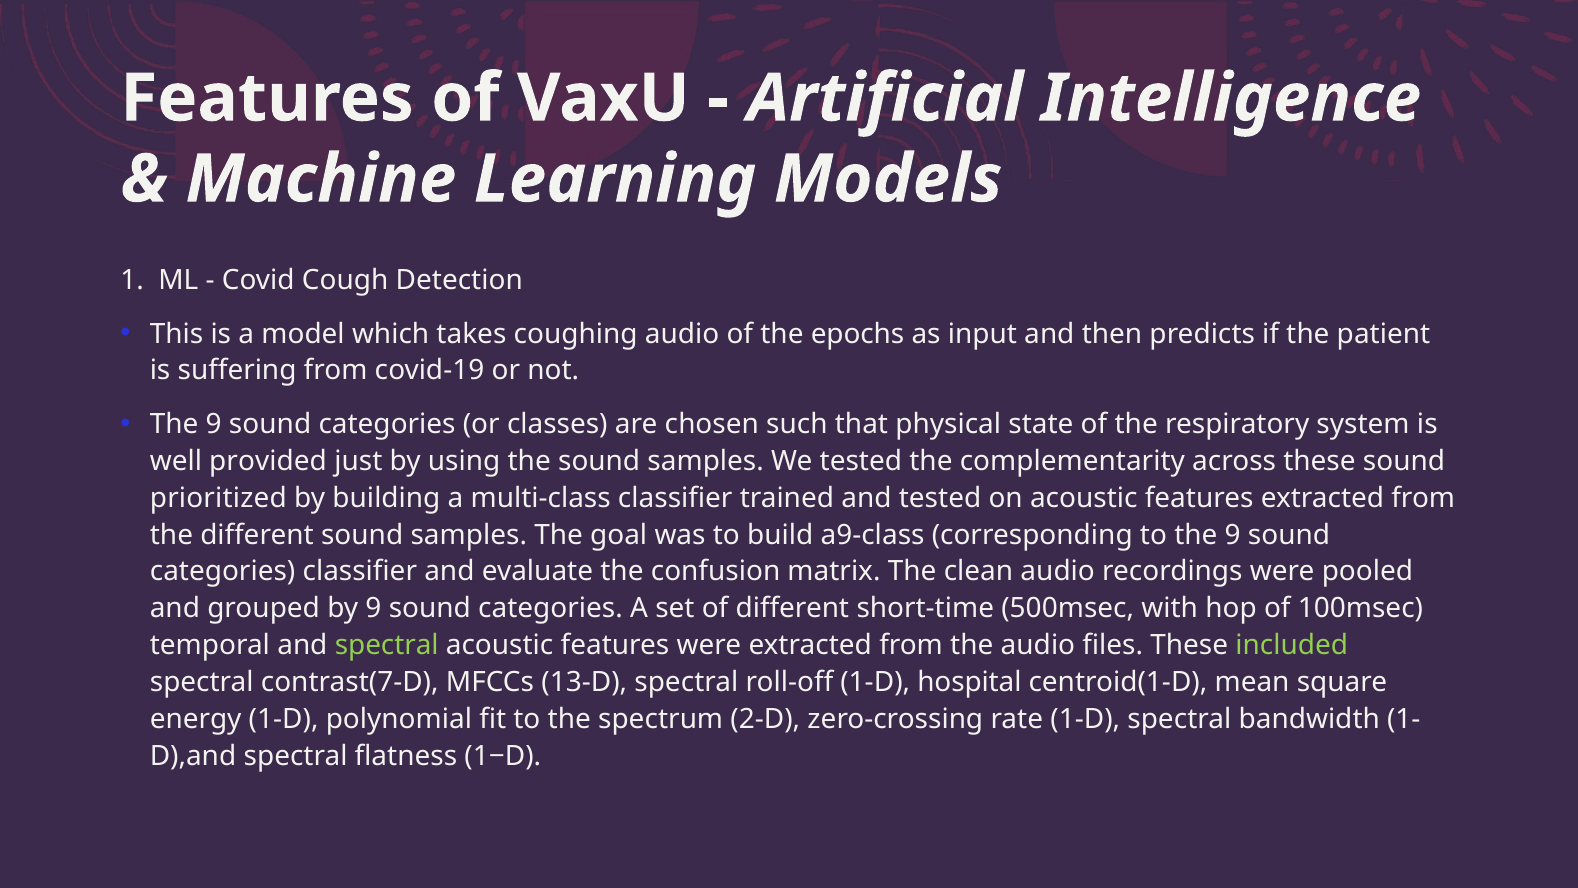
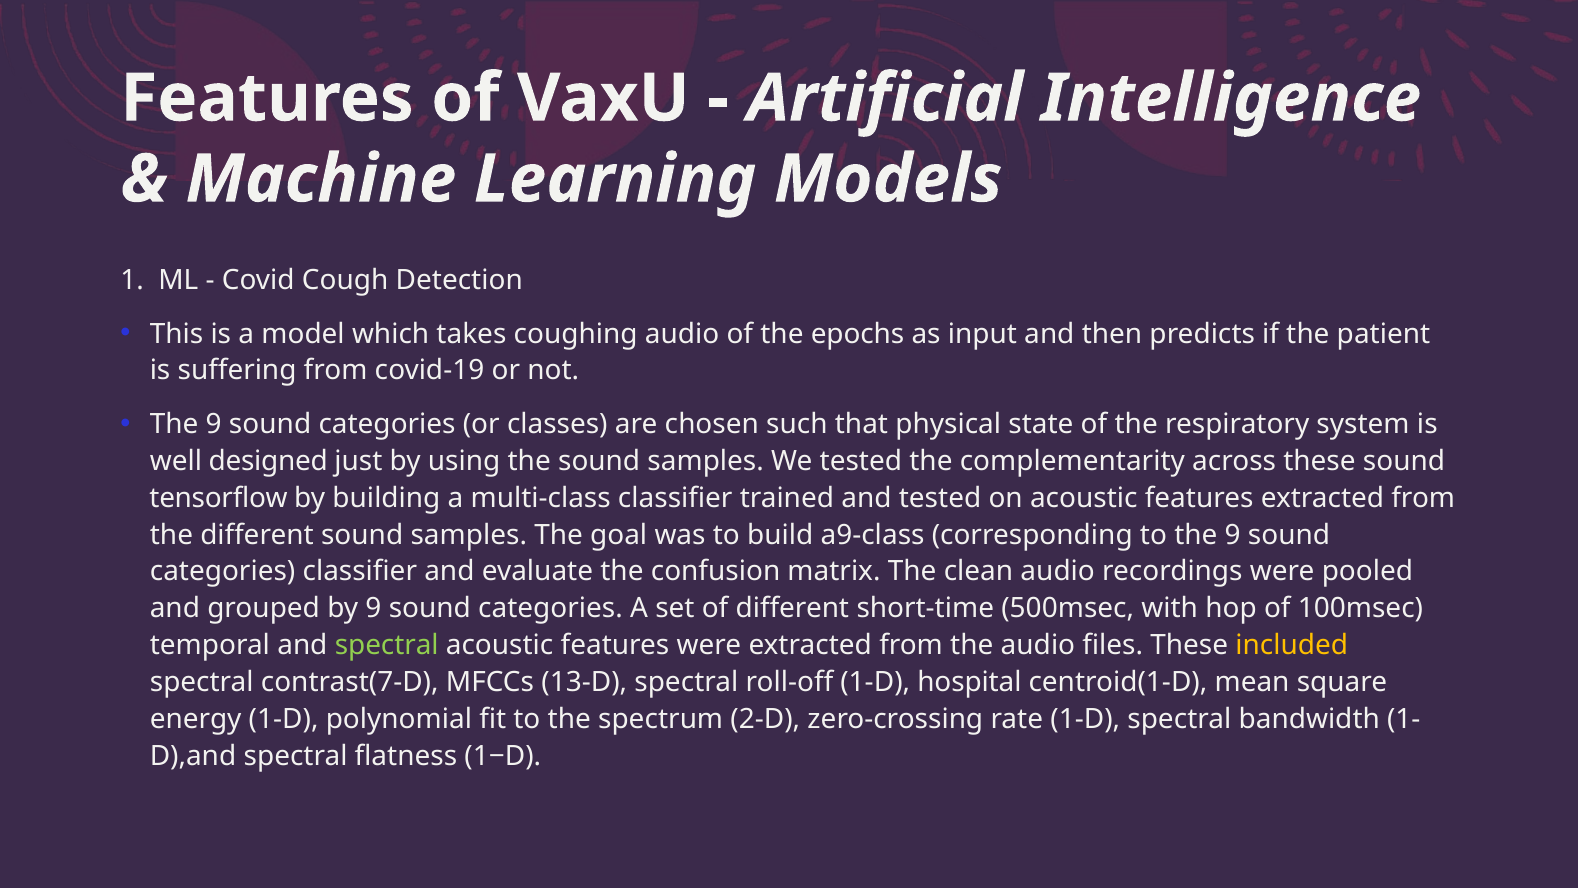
provided: provided -> designed (268, 461)
prioritized: prioritized -> tensorflow (219, 498)
included colour: light green -> yellow (1292, 645)
